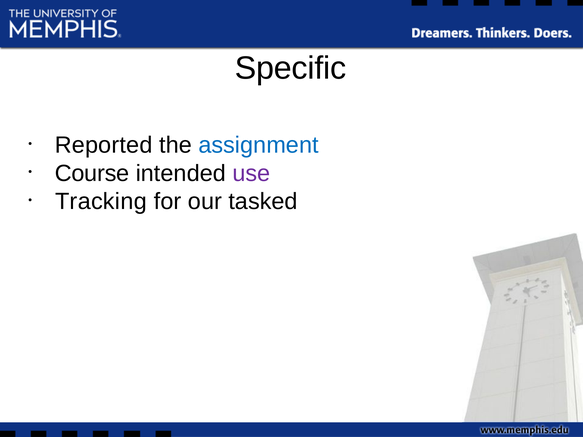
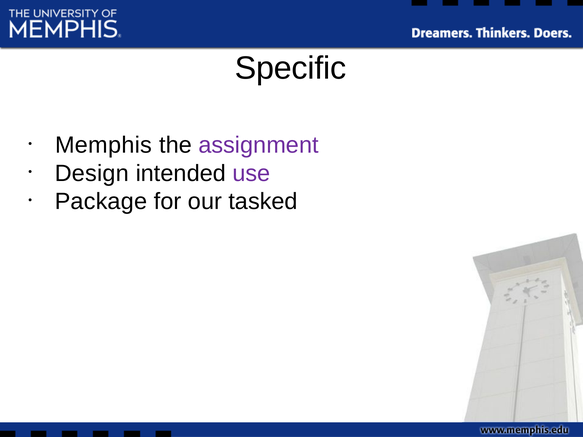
Reported: Reported -> Memphis (104, 145)
assignment colour: blue -> purple (259, 145)
Course: Course -> Design (92, 173)
Tracking: Tracking -> Package (101, 202)
